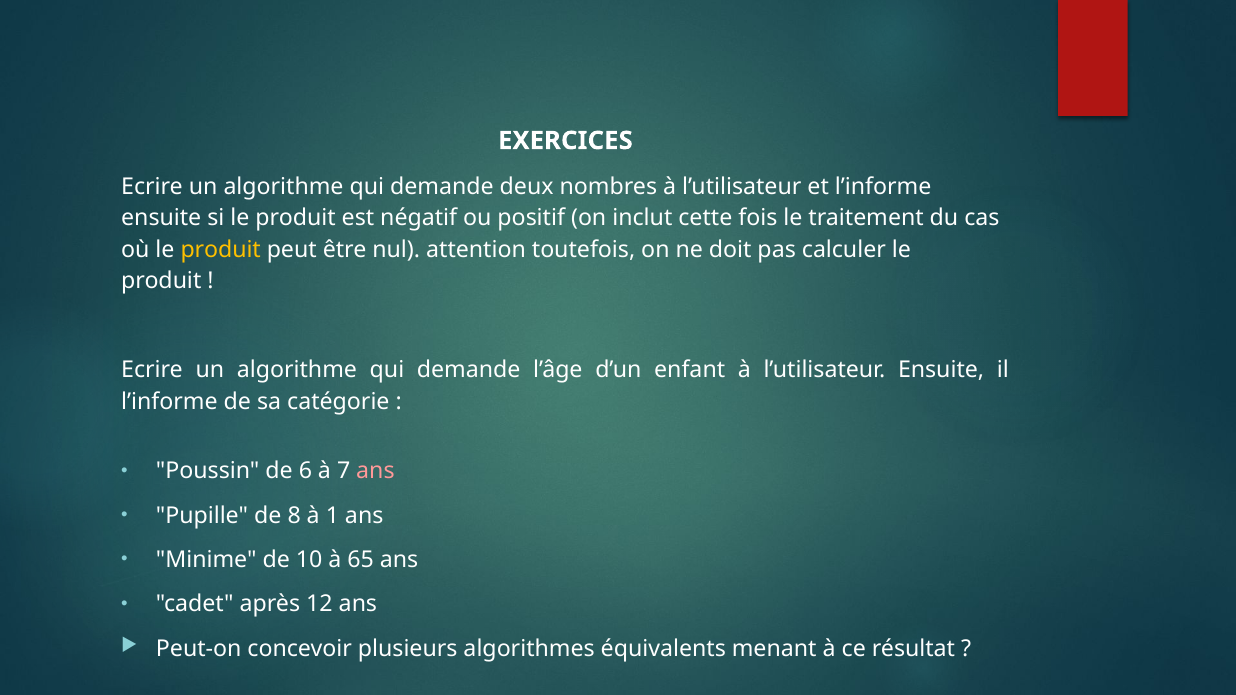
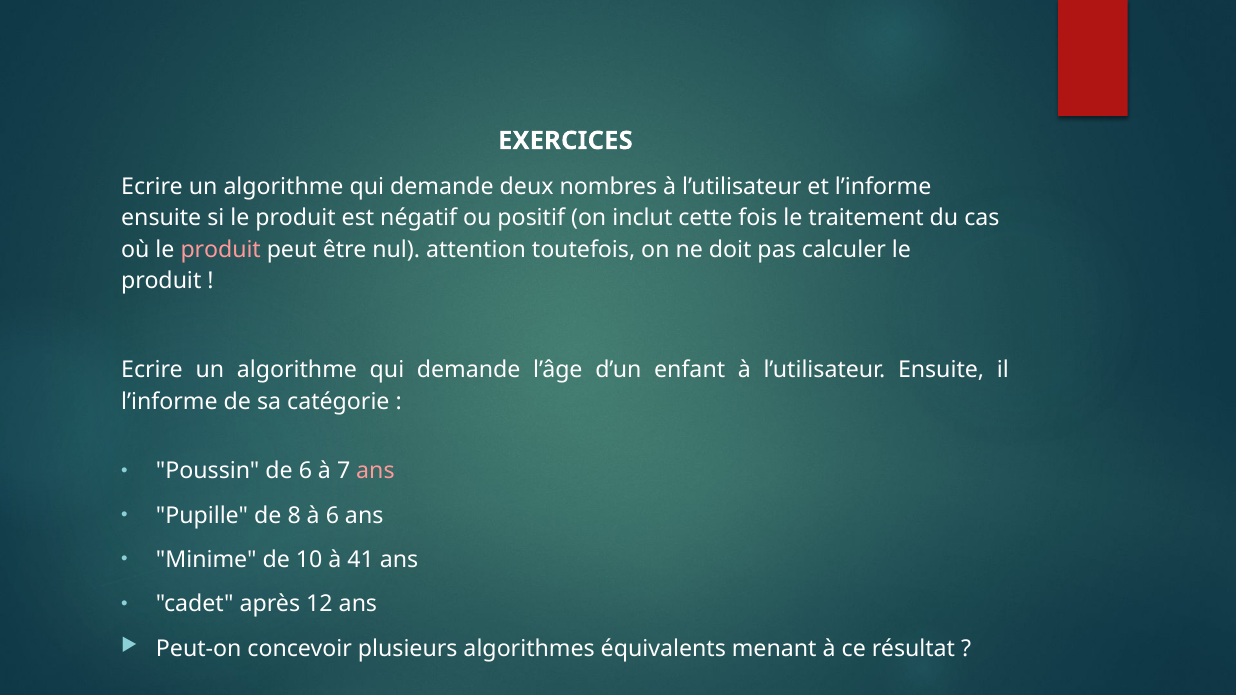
produit colour: yellow -> pink (221, 250)
à 1: 1 -> 6 (332, 516)
65: 65 -> 41 (361, 560)
